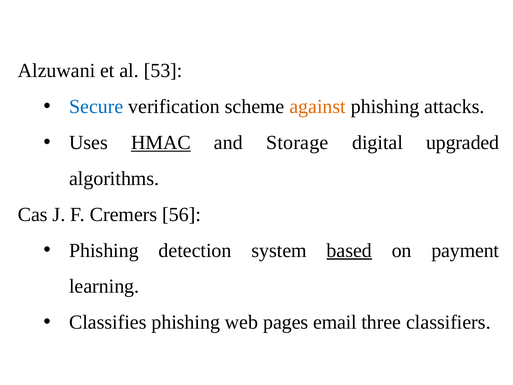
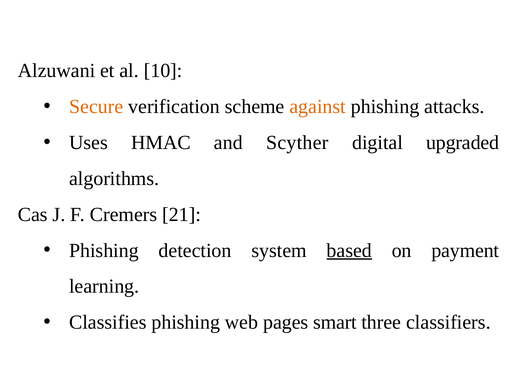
53: 53 -> 10 (163, 71)
Secure colour: blue -> orange (96, 107)
HMAC underline: present -> none (161, 142)
Storage: Storage -> Scyther (297, 142)
56: 56 -> 21 (182, 214)
email: email -> smart (335, 322)
